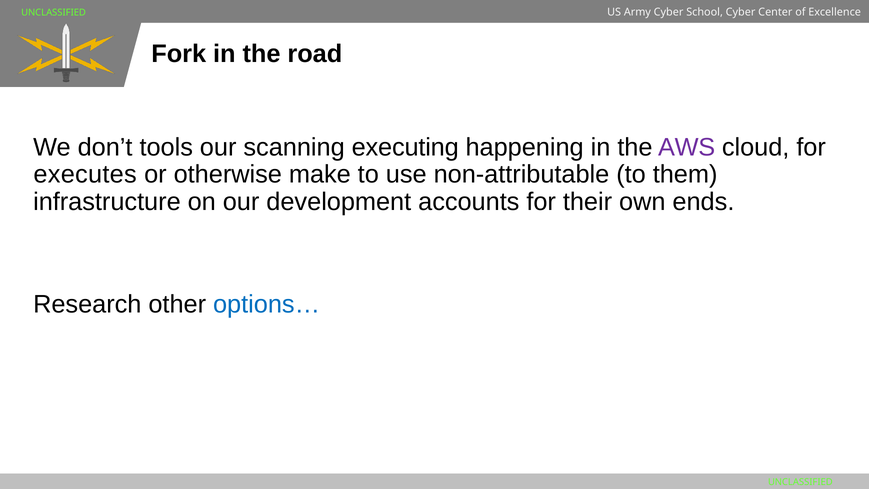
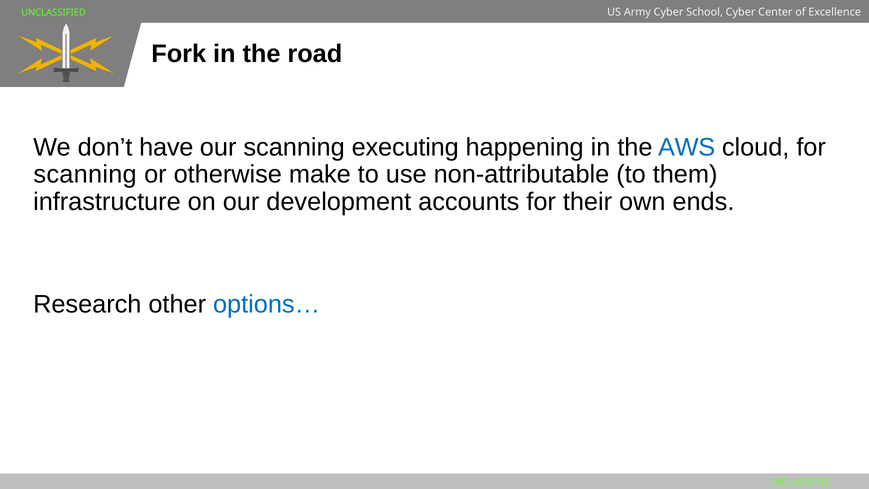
tools: tools -> have (166, 147)
AWS colour: purple -> blue (687, 147)
executes: executes -> scanning (85, 174)
